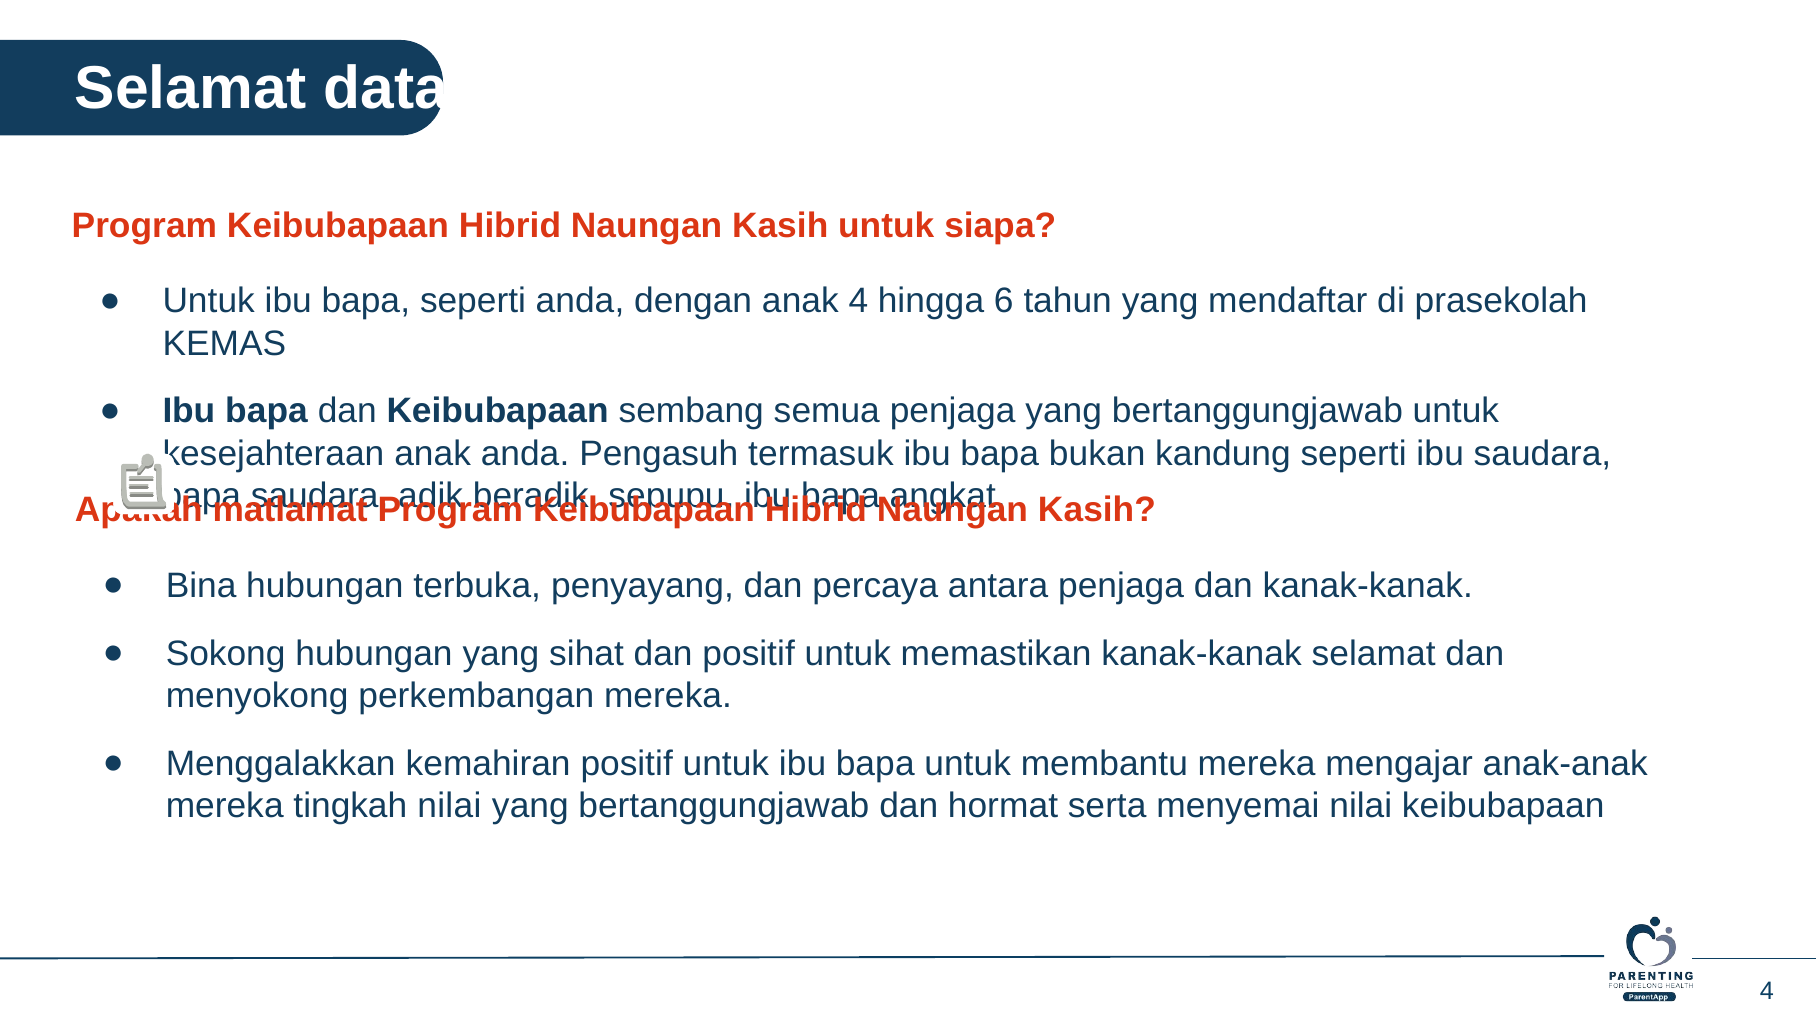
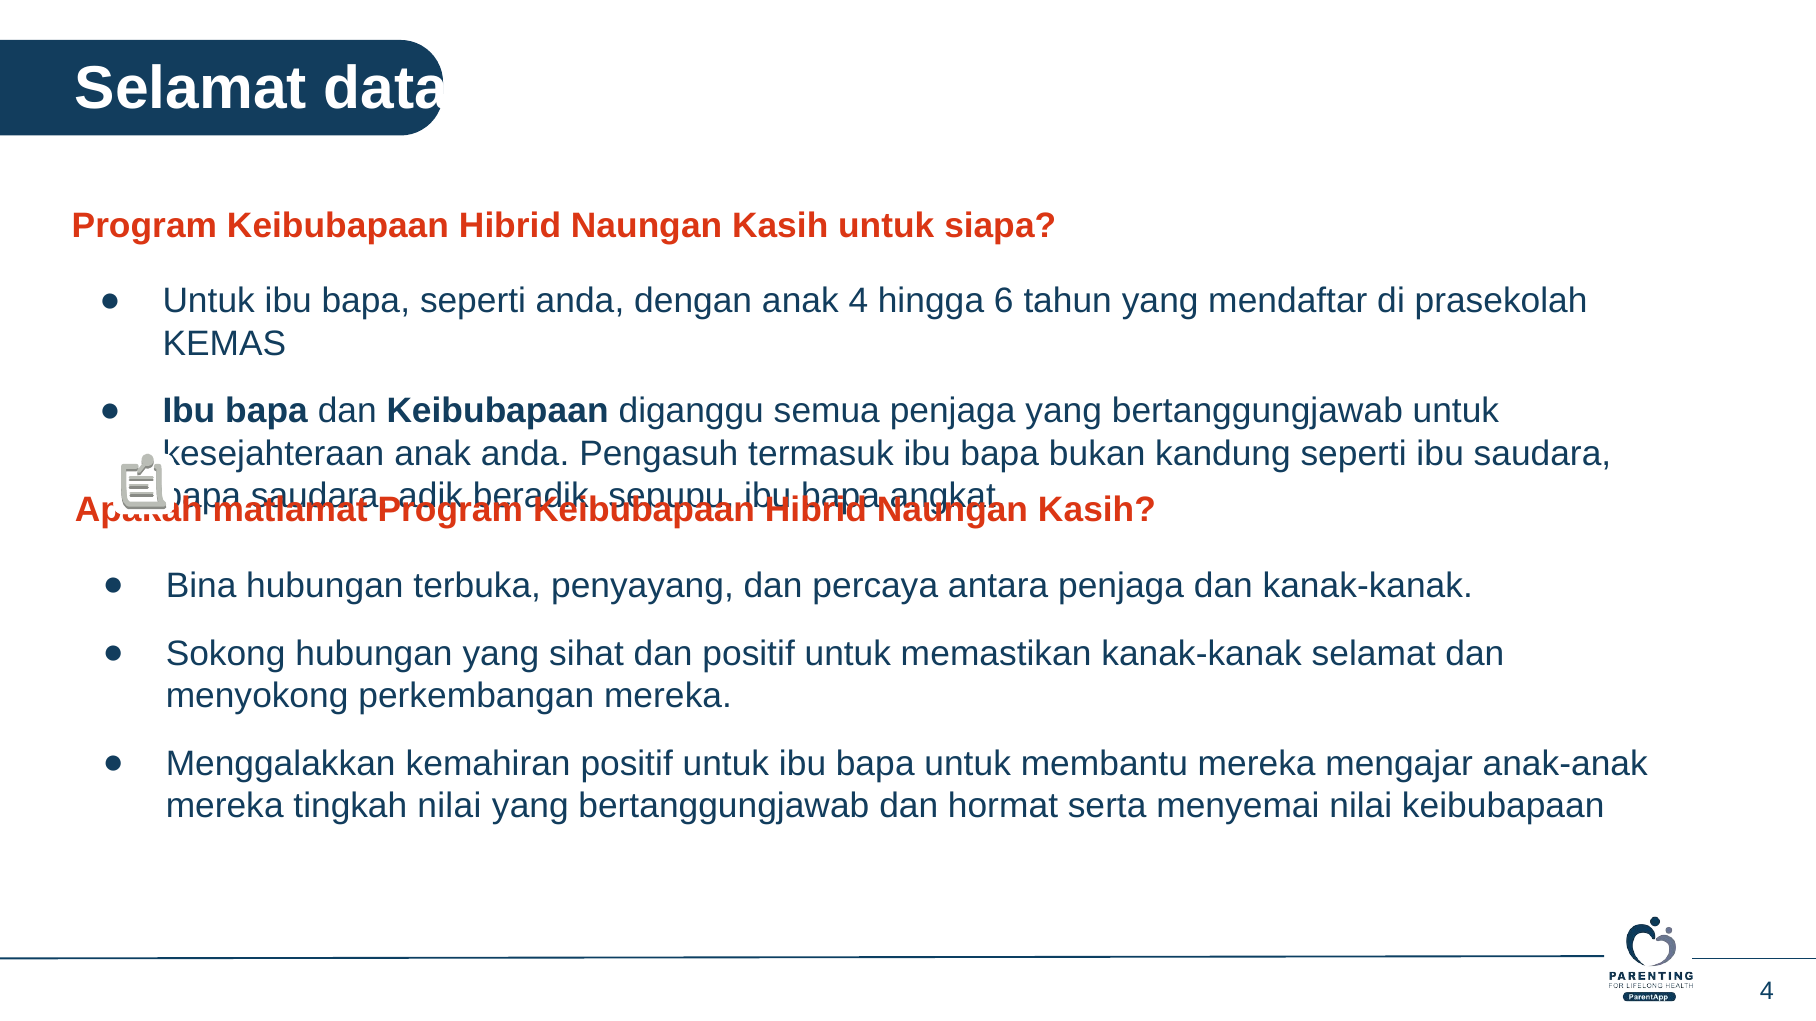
sembang: sembang -> diganggu (691, 412)
